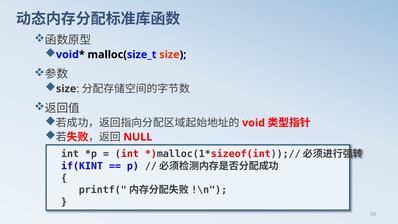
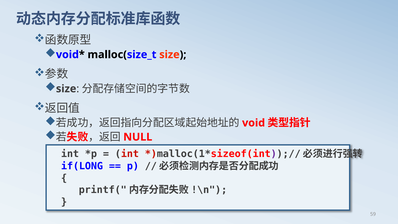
if(KINT: if(KINT -> if(LONG (82, 166)
